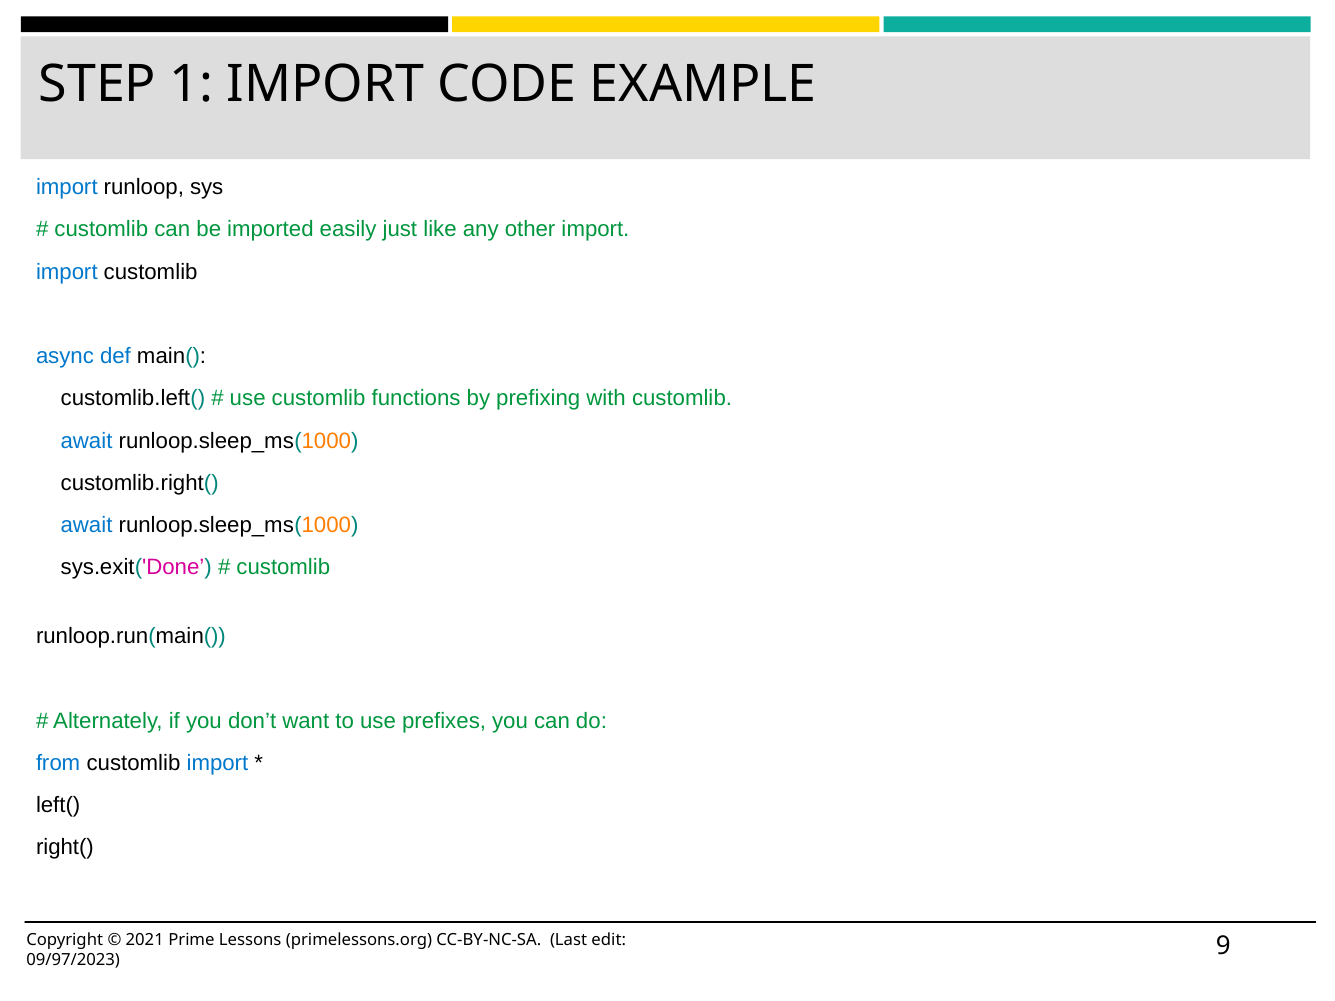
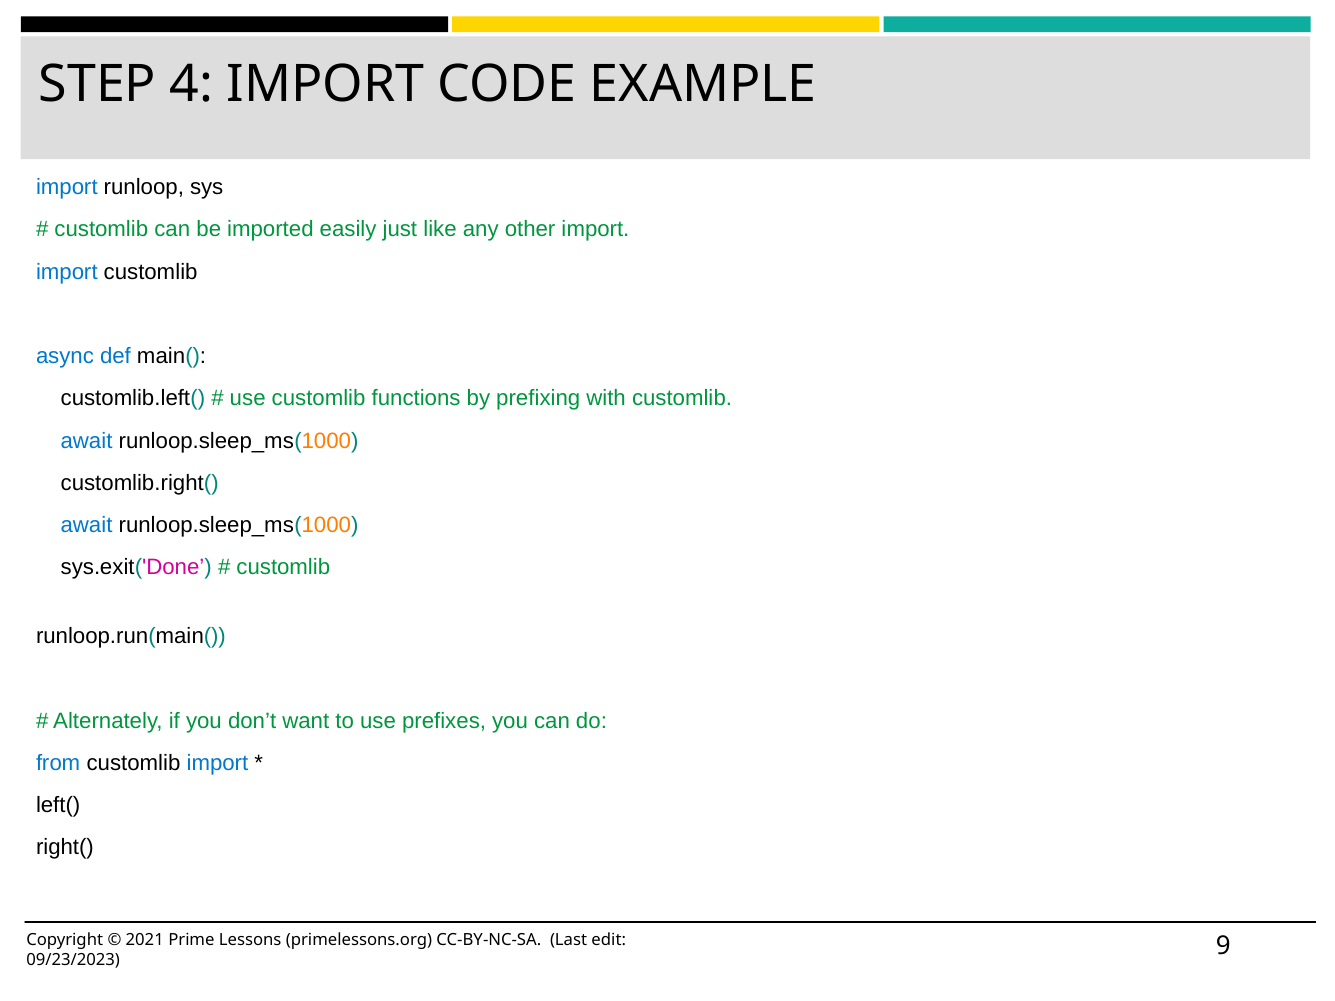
1: 1 -> 4 (191, 84)
09/97/2023: 09/97/2023 -> 09/23/2023 (73, 961)
